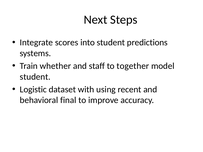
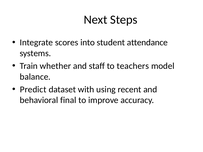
predictions: predictions -> attendance (147, 43)
together: together -> teachers (133, 66)
student: student -> balance (35, 77)
Logistic: Logistic -> Predict (33, 90)
